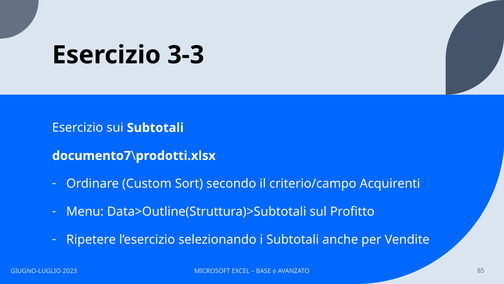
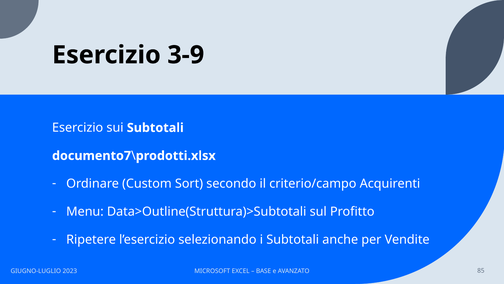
3-3: 3-3 -> 3-9 (186, 55)
